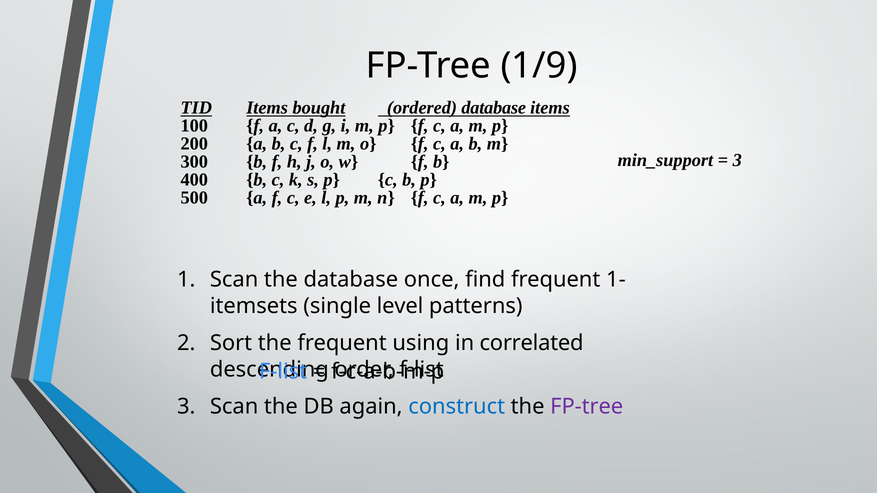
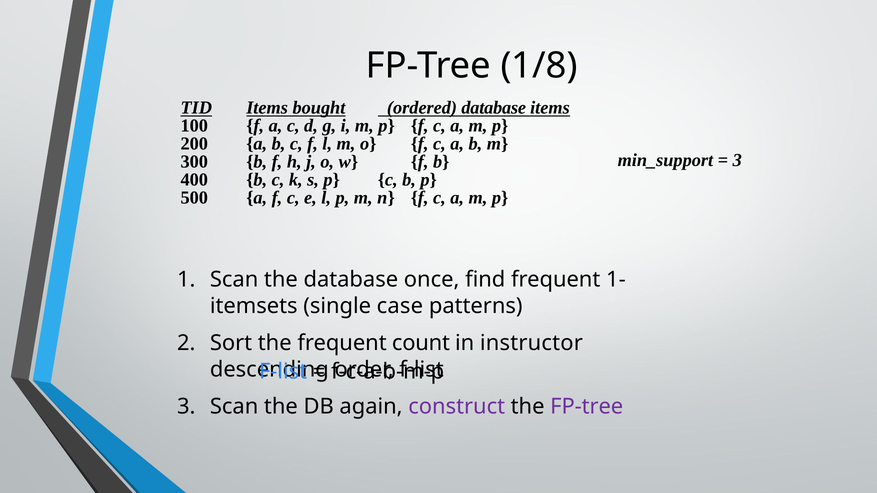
1/9: 1/9 -> 1/8 (539, 66)
level: level -> case (400, 306)
using: using -> count (421, 343)
correlated: correlated -> instructor (531, 343)
construct colour: blue -> purple (457, 407)
